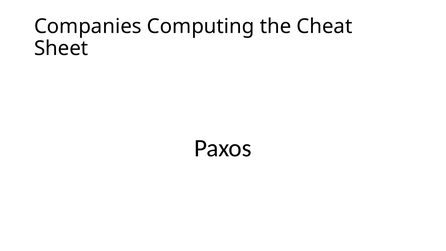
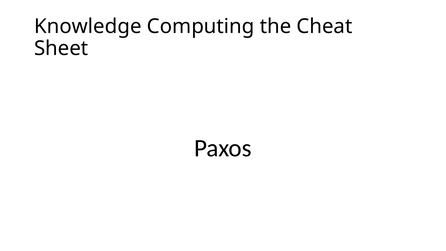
Companies: Companies -> Knowledge (88, 26)
